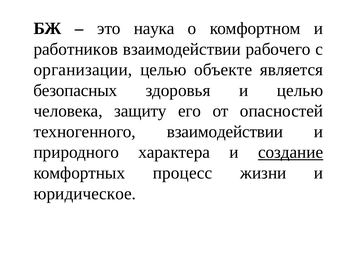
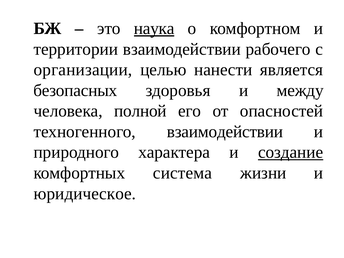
наука underline: none -> present (154, 28)
работников: работников -> территории (76, 49)
объекте: объекте -> нанести (223, 70)
и целью: целью -> между (300, 90)
защиту: защиту -> полной (140, 111)
процесс: процесс -> система (183, 173)
